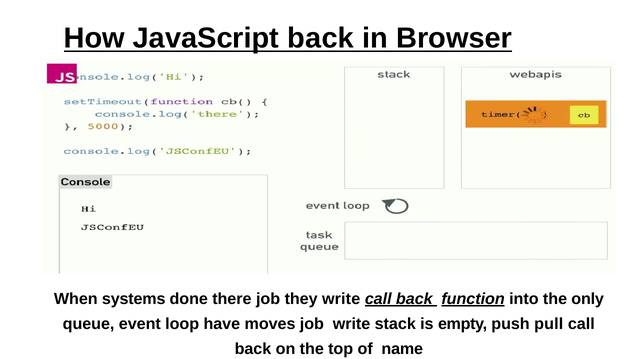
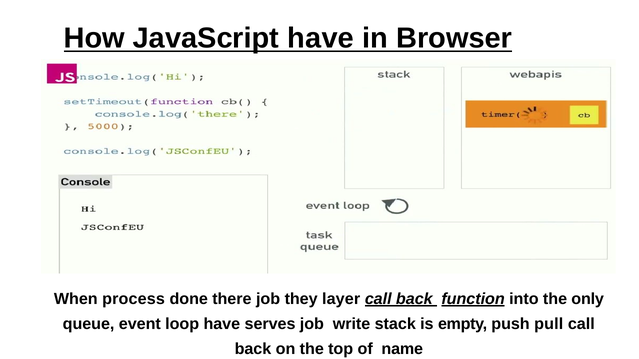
JavaScript back: back -> have (321, 38)
systems: systems -> process (134, 299)
they write: write -> layer (341, 299)
moves: moves -> serves (270, 324)
